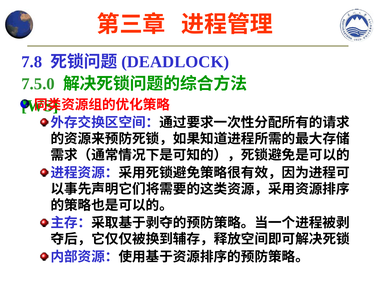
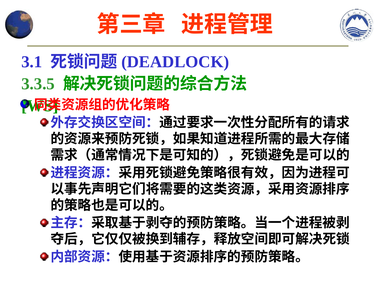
7.8: 7.8 -> 3.1 (32, 62)
7.5.0: 7.5.0 -> 3.3.5 (38, 84)
